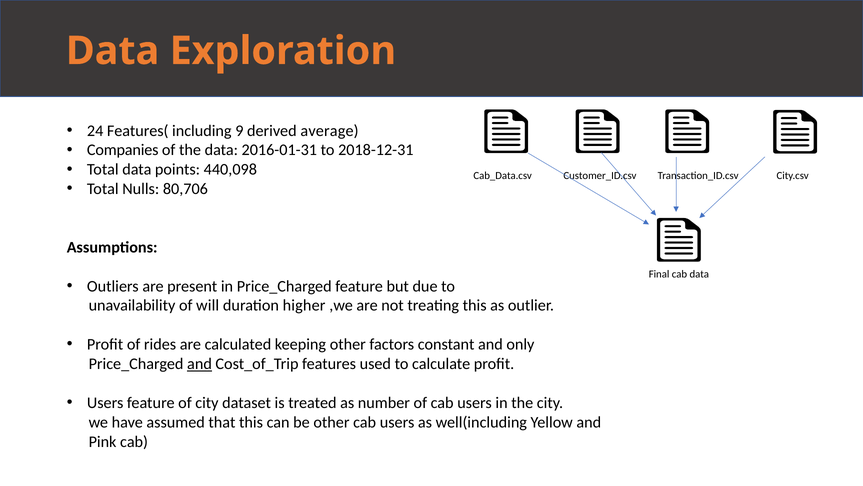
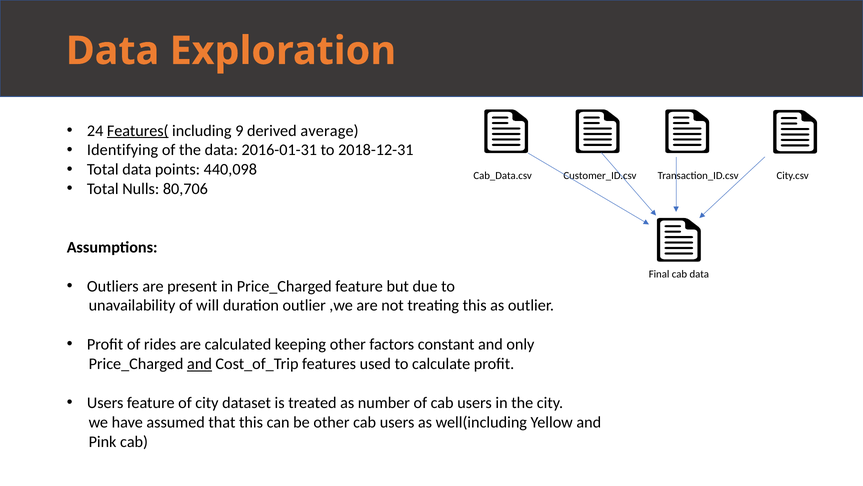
Features( underline: none -> present (138, 131)
Companies: Companies -> Identifying (123, 150)
duration higher: higher -> outlier (304, 305)
